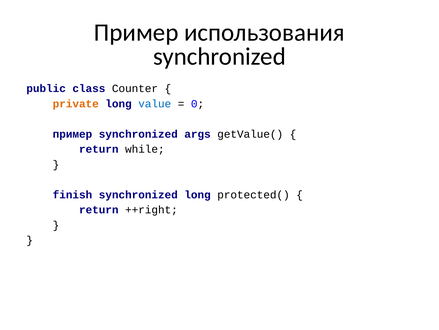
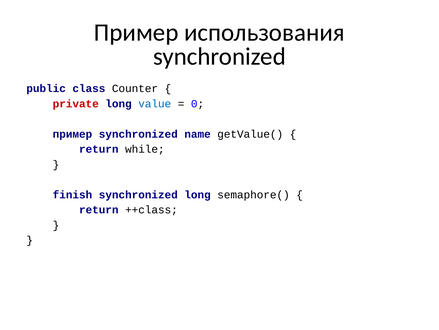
private colour: orange -> red (76, 103)
args: args -> name (198, 134)
protected(: protected( -> semaphore( (254, 194)
++right: ++right -> ++class (151, 209)
